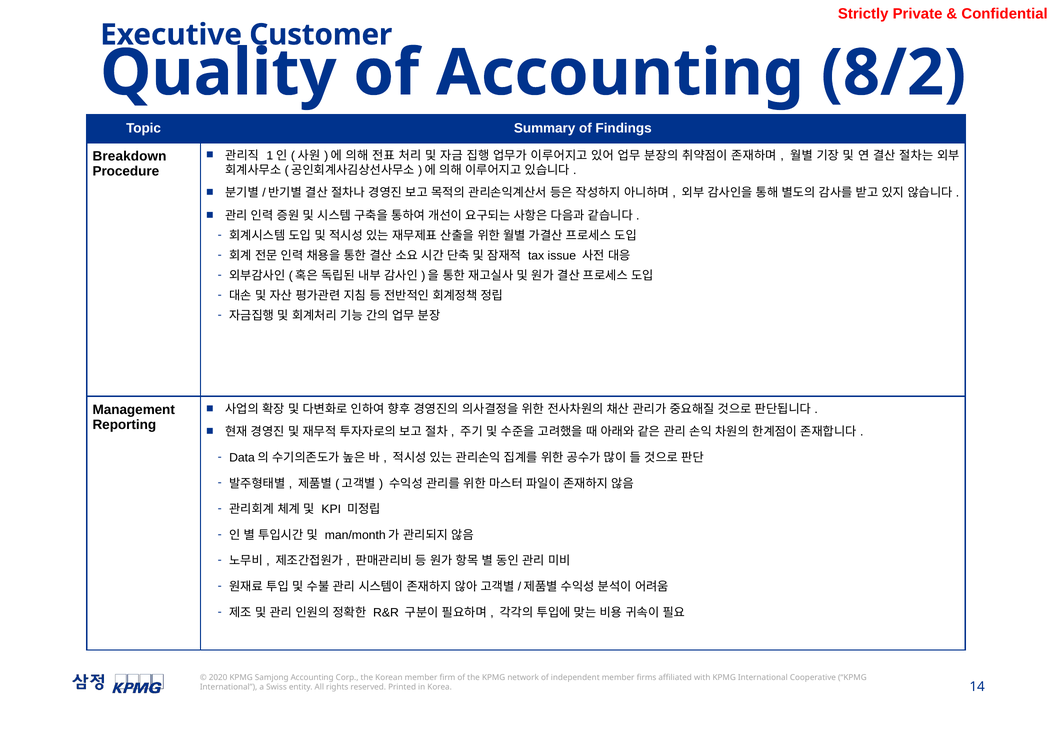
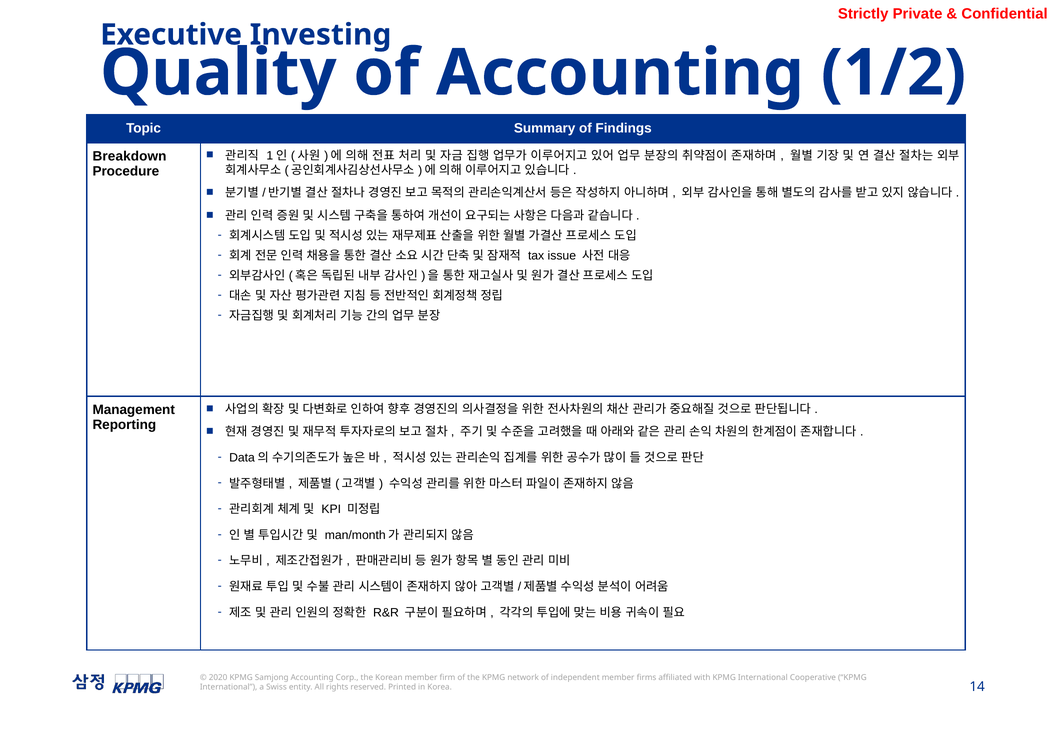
Customer: Customer -> Investing (321, 35)
8/2: 8/2 -> 1/2 (894, 73)
